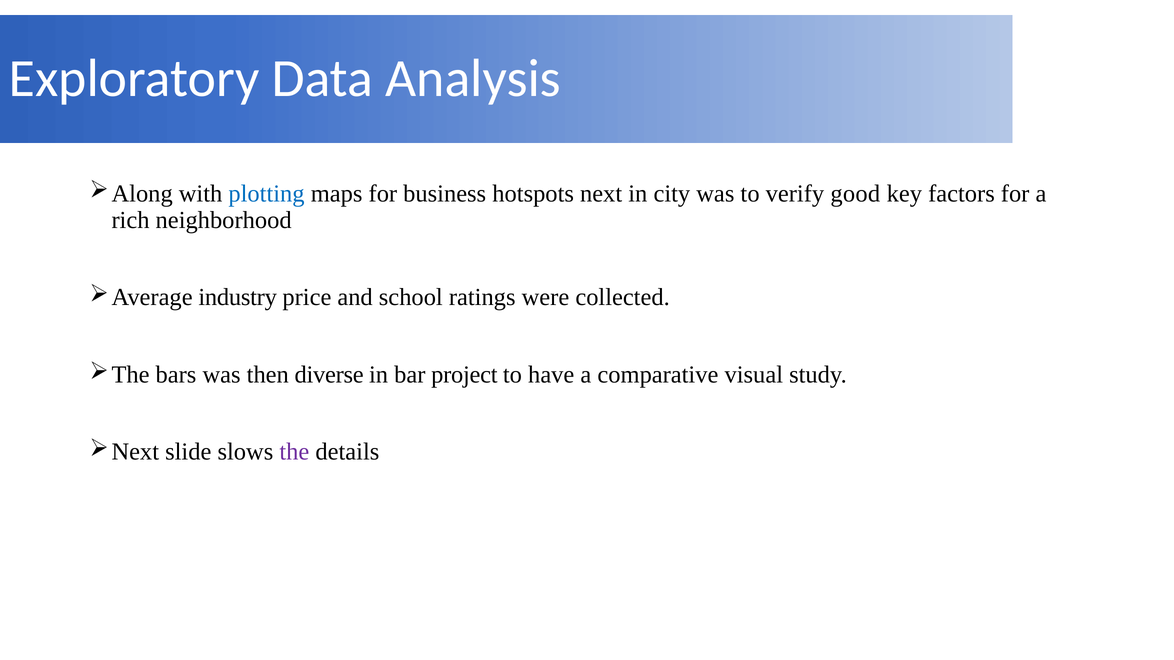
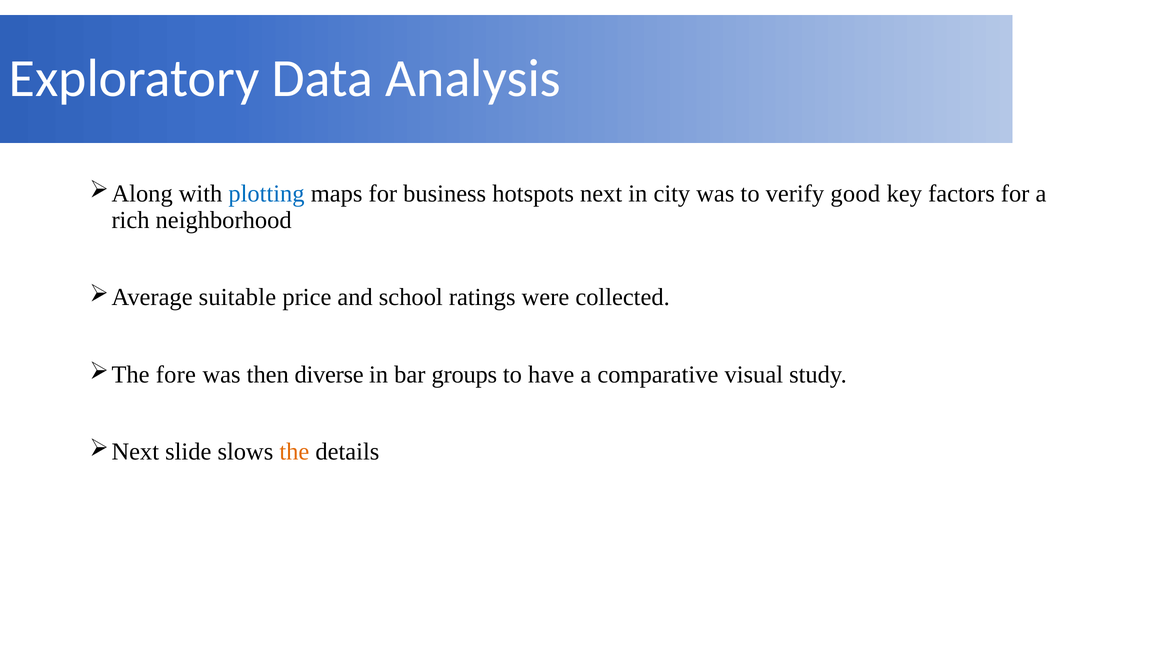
industry: industry -> suitable (237, 297)
bars: bars -> fore (176, 375)
project: project -> groups (464, 375)
the colour: purple -> orange (294, 452)
